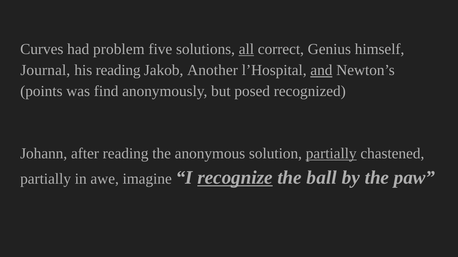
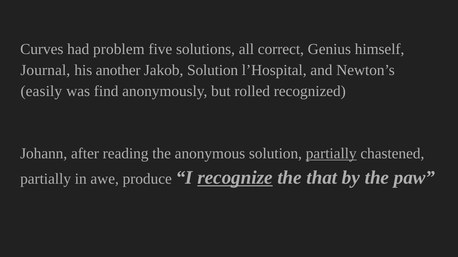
all underline: present -> none (246, 49)
his reading: reading -> another (118, 70)
Jakob Another: Another -> Solution (213, 70)
and underline: present -> none (321, 70)
points: points -> easily (41, 91)
posed: posed -> rolled (252, 91)
imagine: imagine -> produce (147, 179)
ball: ball -> that (322, 178)
